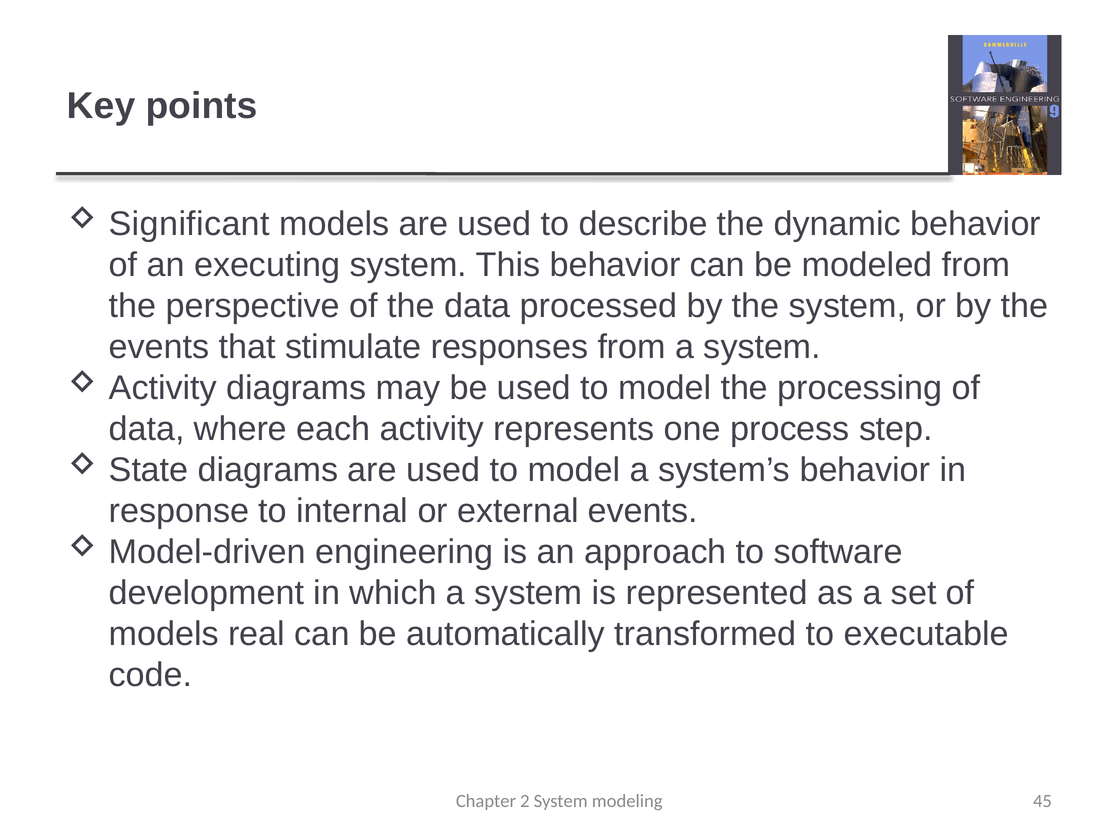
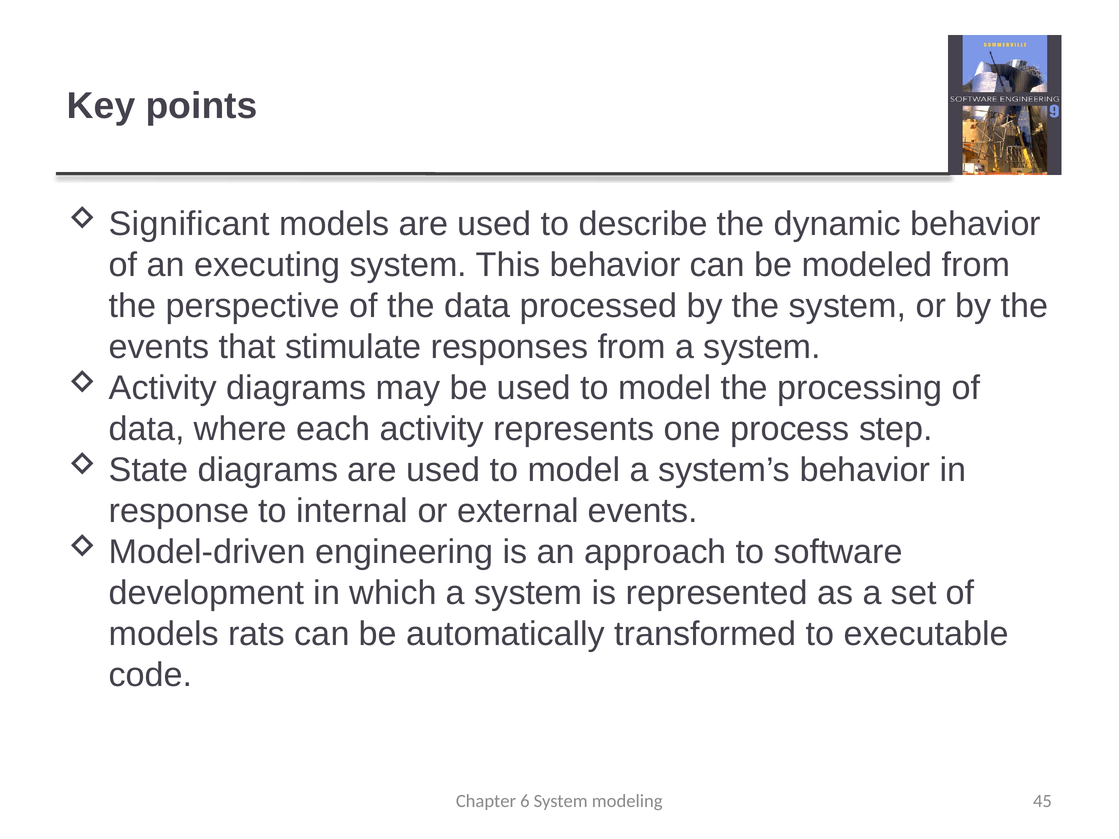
real: real -> rats (257, 634)
2: 2 -> 6 (525, 801)
